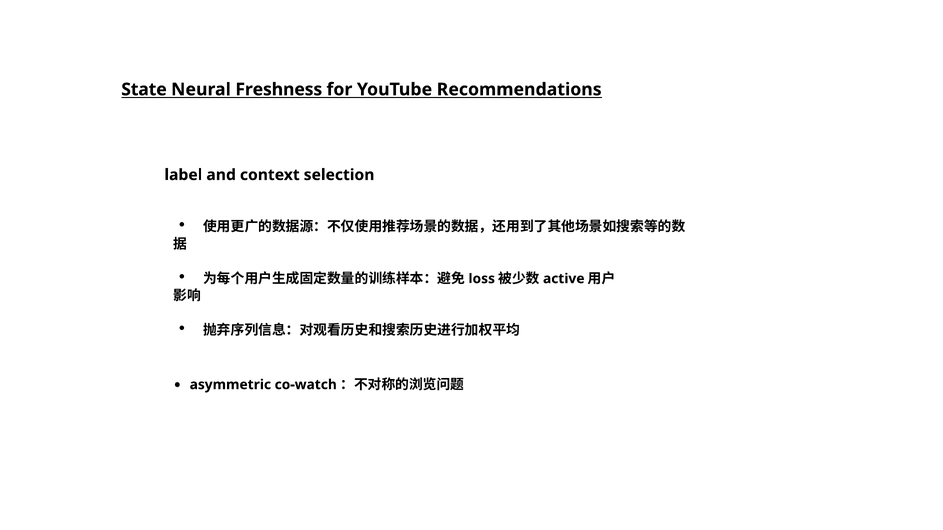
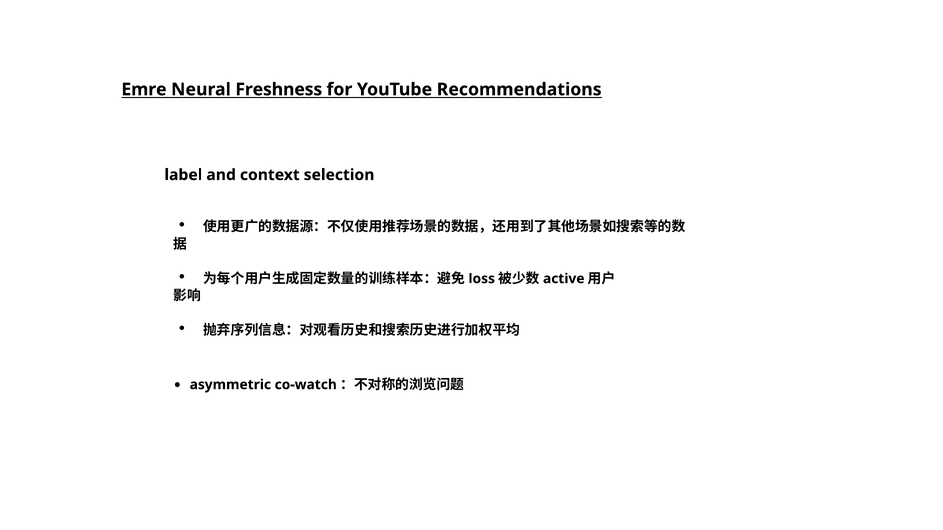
State: State -> Emre (144, 90)
